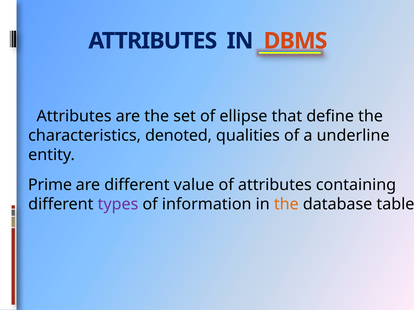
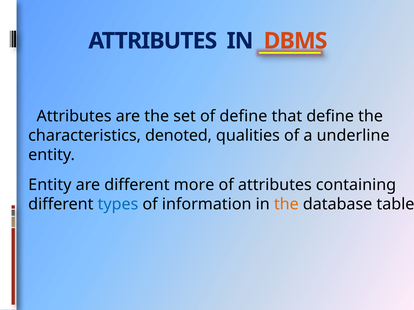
of ellipse: ellipse -> define (243, 116)
Prime: Prime -> Entity (50, 185)
value: value -> more (194, 185)
types colour: purple -> blue (118, 205)
